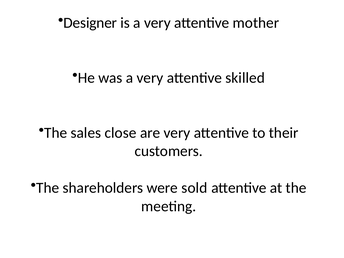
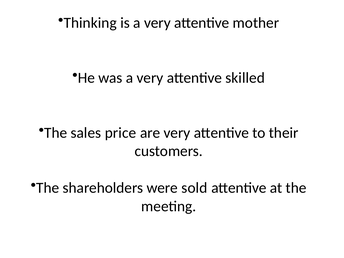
Designer: Designer -> Thinking (90, 23)
close: close -> price (121, 133)
